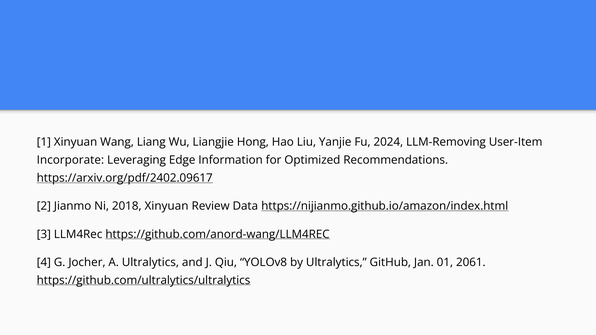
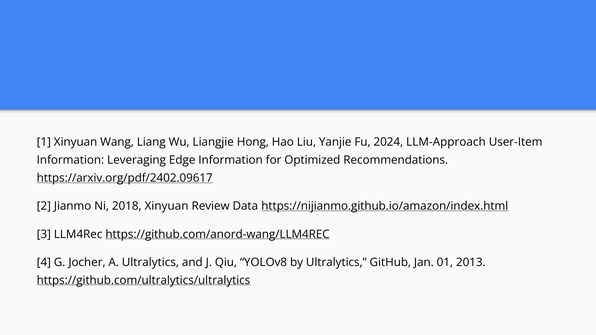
LLM-Removing: LLM-Removing -> LLM-Approach (446, 142)
Incorporate: Incorporate -> Information (70, 160)
2061: 2061 -> 2013 (471, 262)
